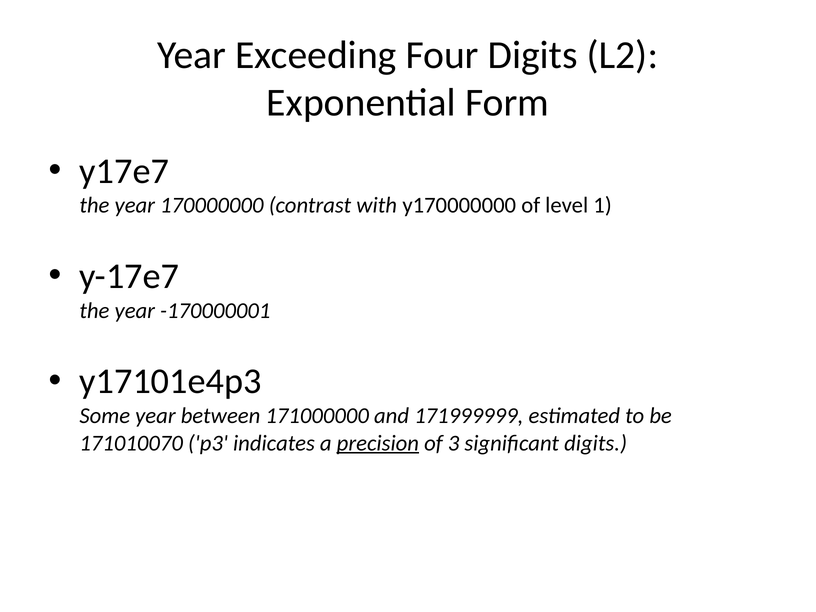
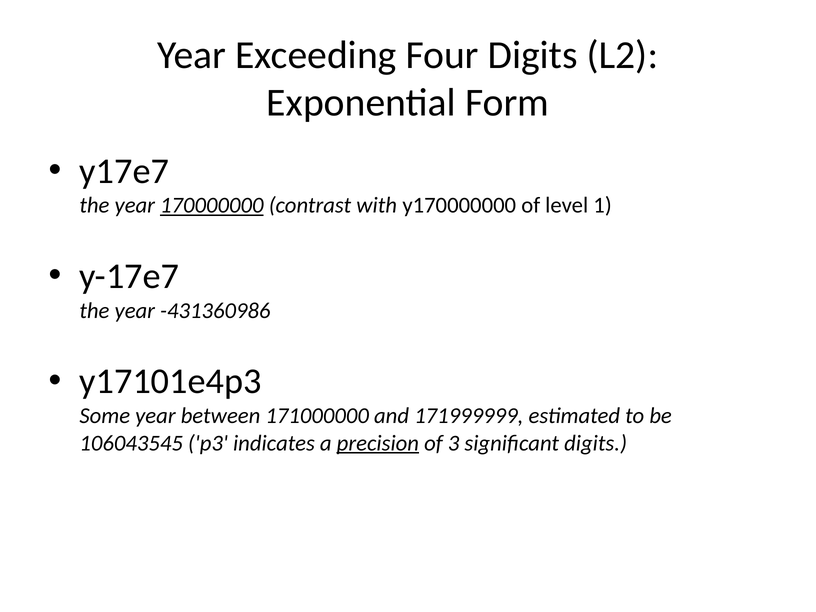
170000000 underline: none -> present (212, 206)
-170000001: -170000001 -> -431360986 (215, 311)
171010070: 171010070 -> 106043545 (131, 443)
